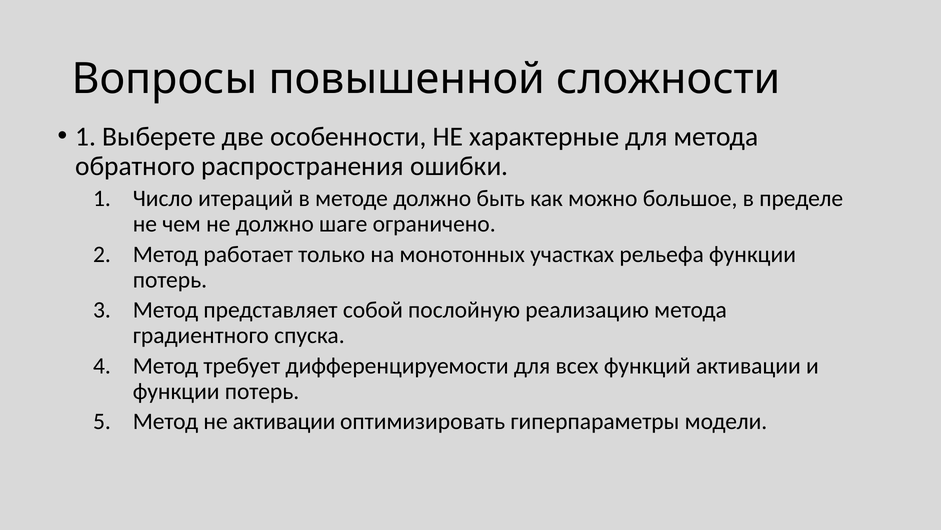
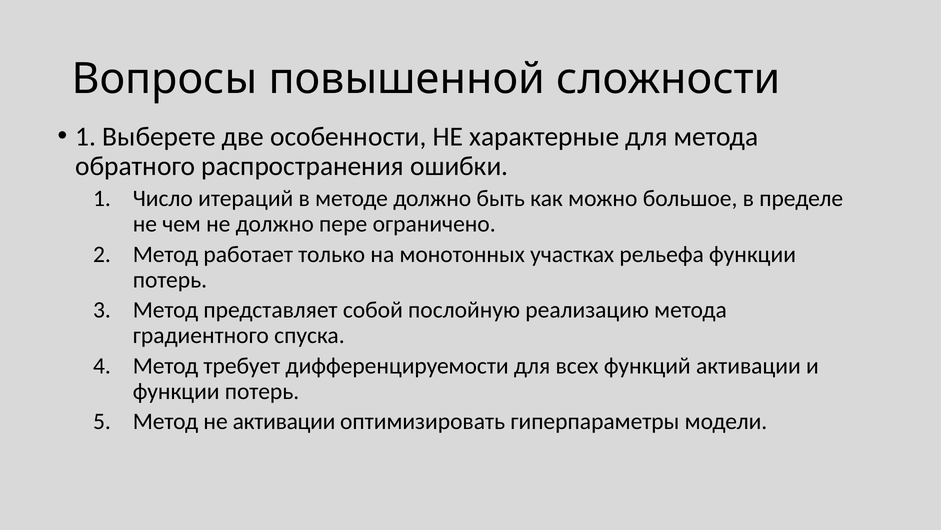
шаге: шаге -> пере (343, 224)
